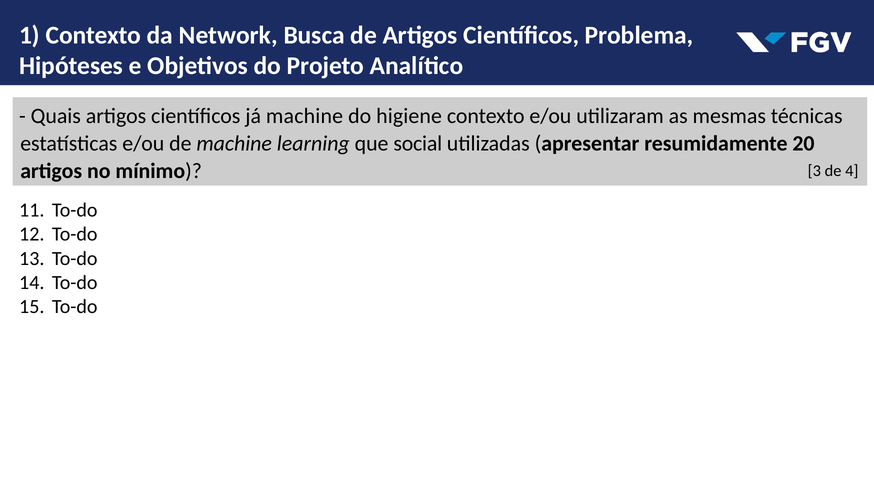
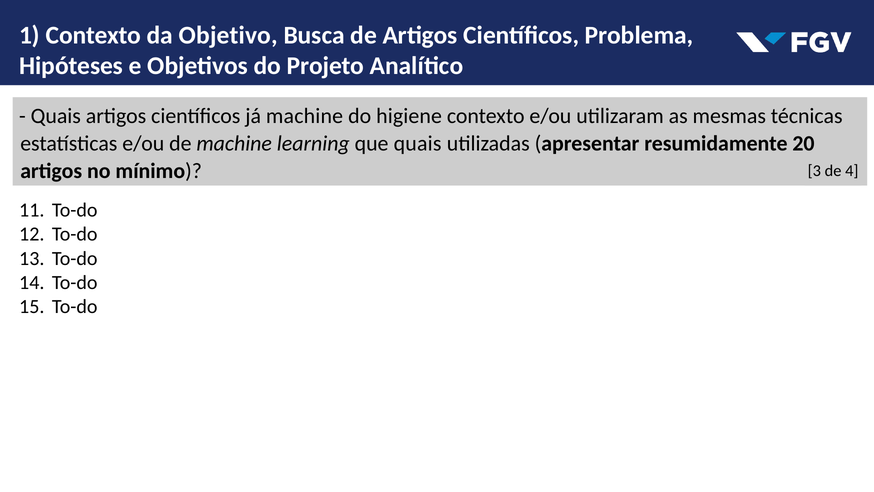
Network: Network -> Objetivo (228, 35)
que social: social -> quais (418, 143)
